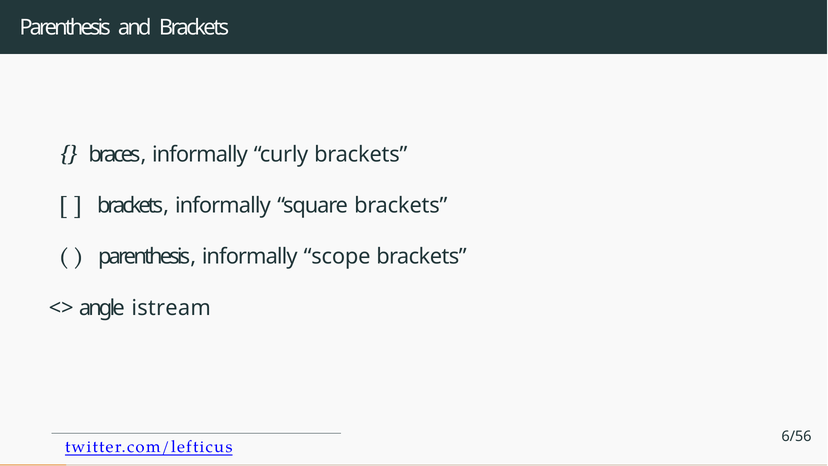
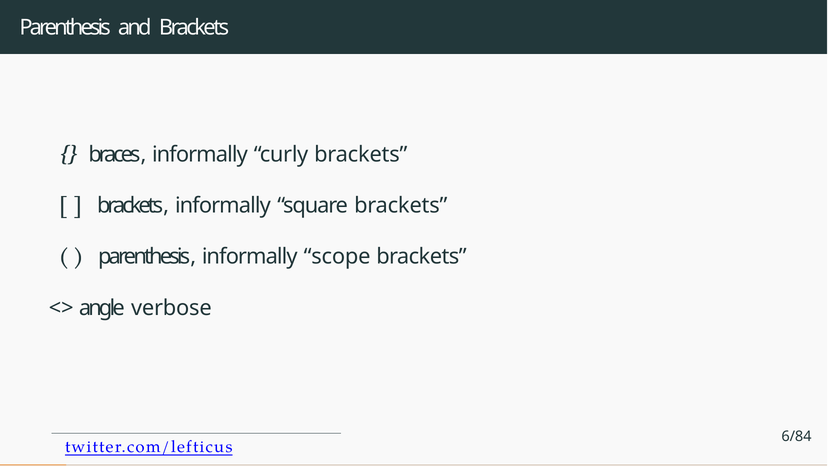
istream: istream -> verbose (171, 308)
6/56: 6/56 -> 6/84 (796, 437)
